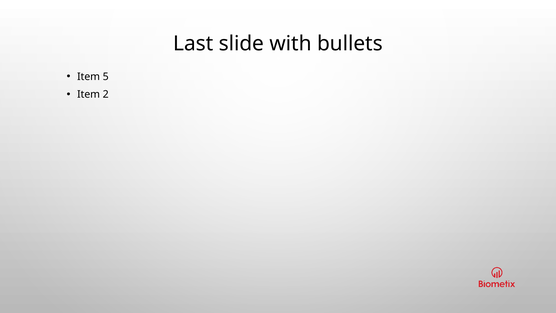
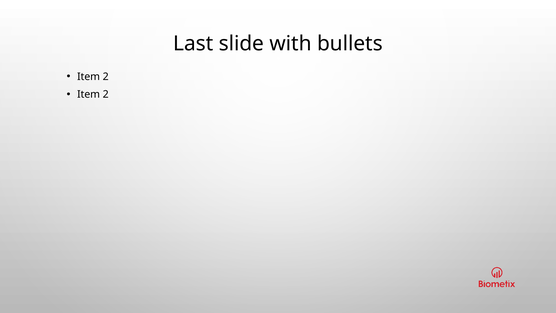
5: 5 -> 2 (106, 77)
